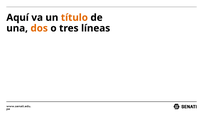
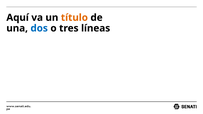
dos colour: orange -> blue (39, 28)
